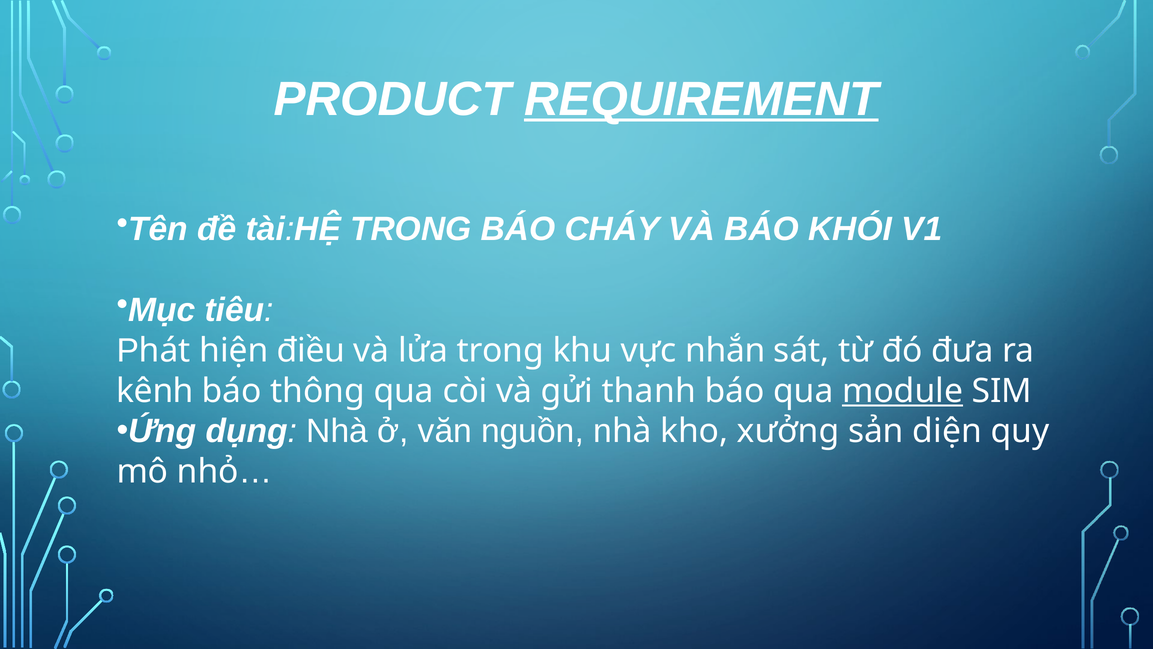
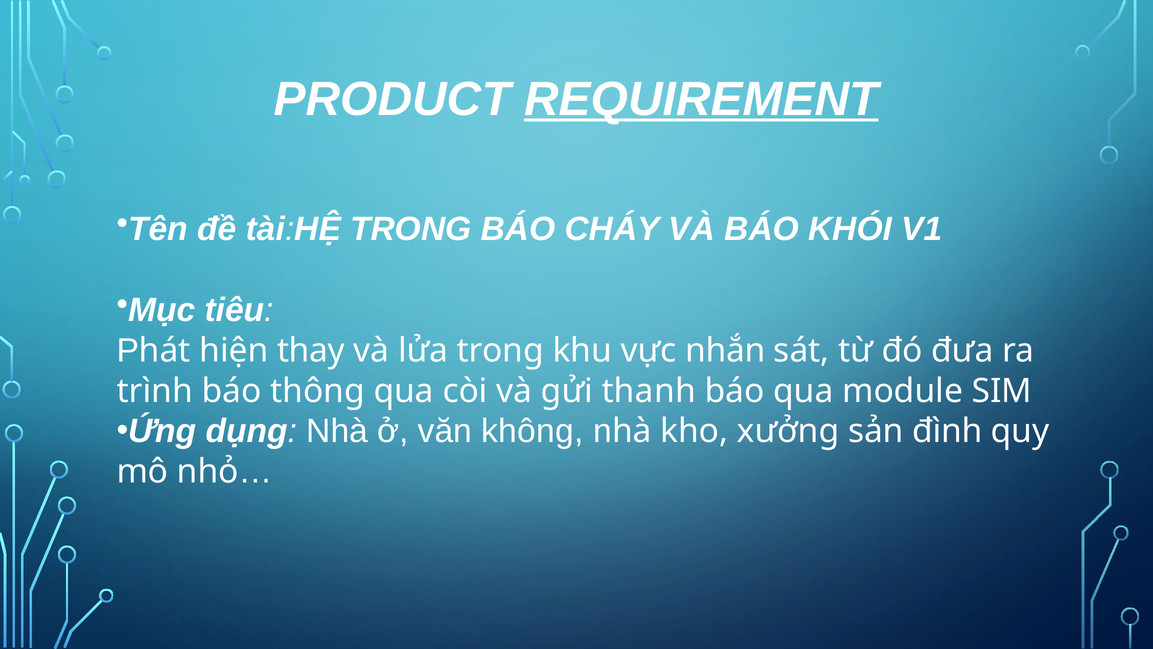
điều: điều -> thay (311, 350)
kênh: kênh -> trình (155, 391)
module underline: present -> none (903, 391)
nguồn: nguồn -> không (532, 431)
diện: diện -> đình (947, 431)
